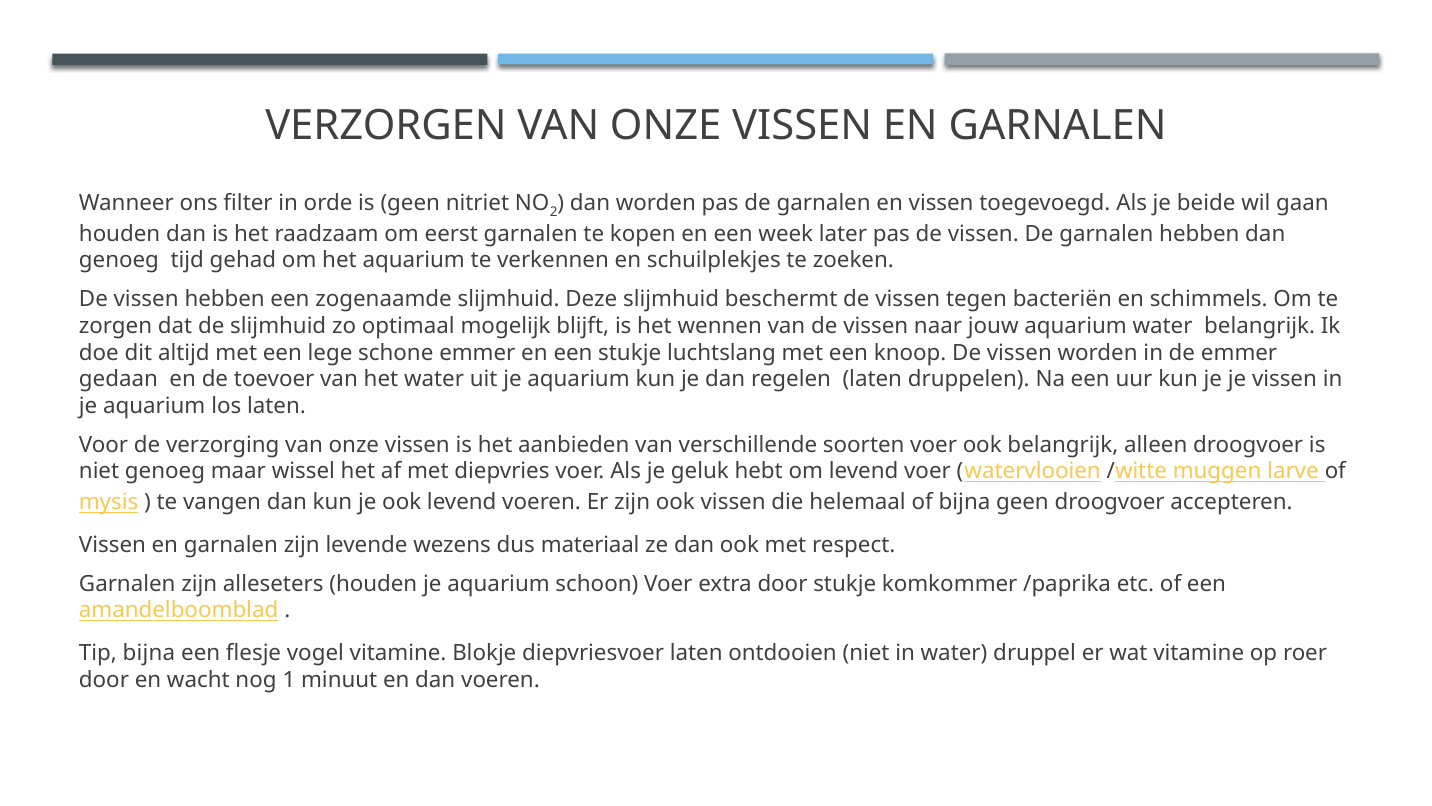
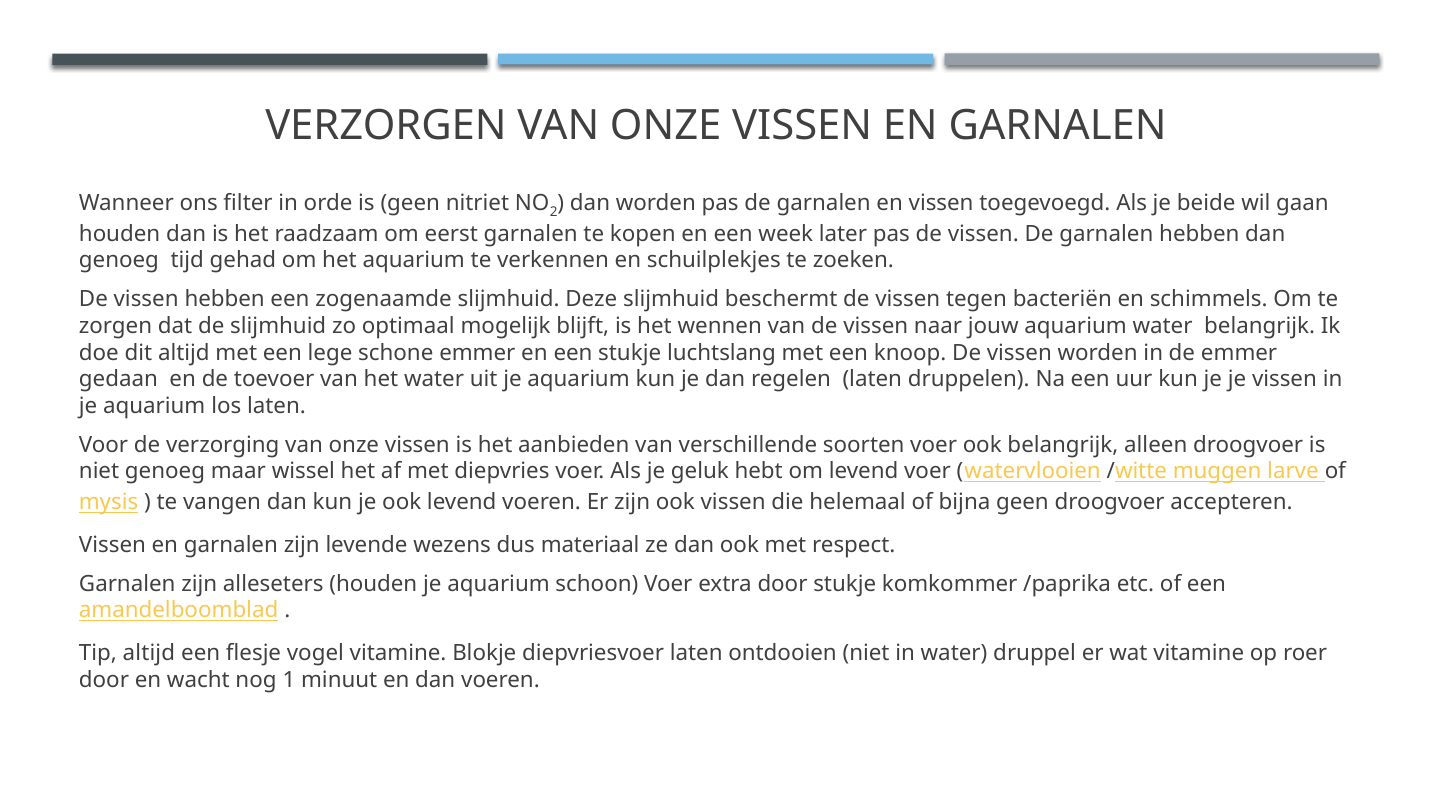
Tip bijna: bijna -> altijd (149, 653)
